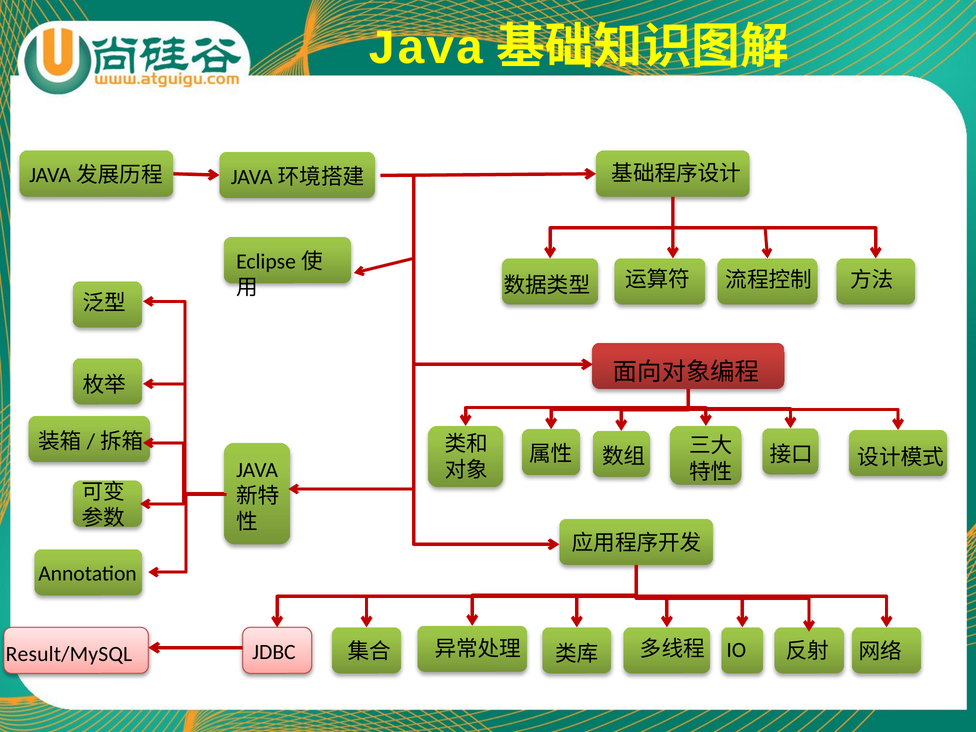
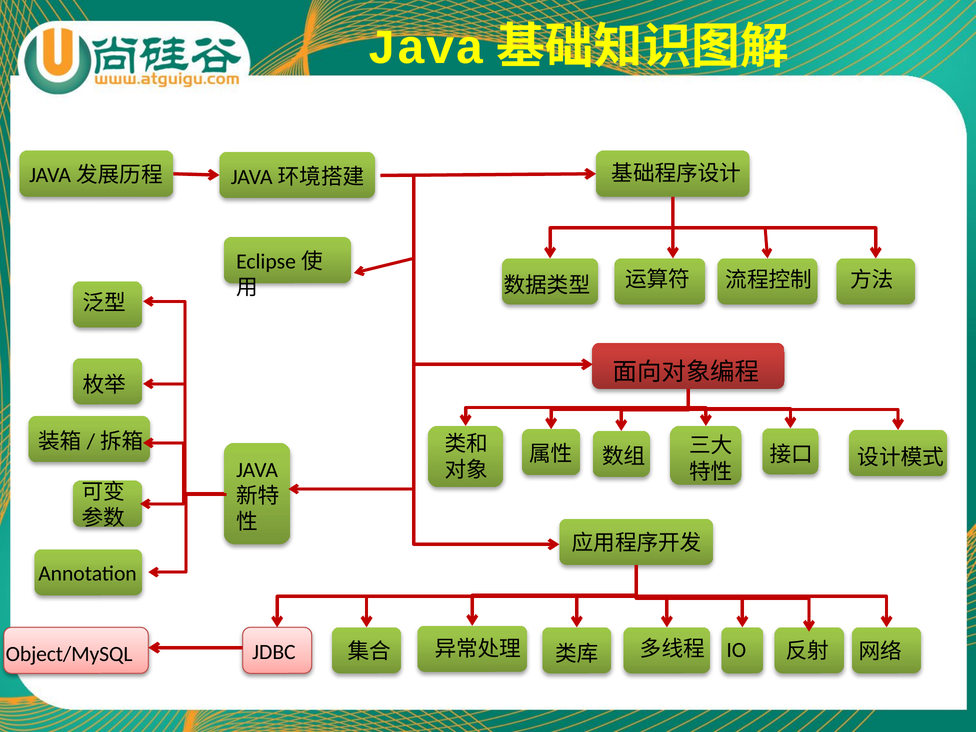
Result/MySQL: Result/MySQL -> Object/MySQL (69, 654)
